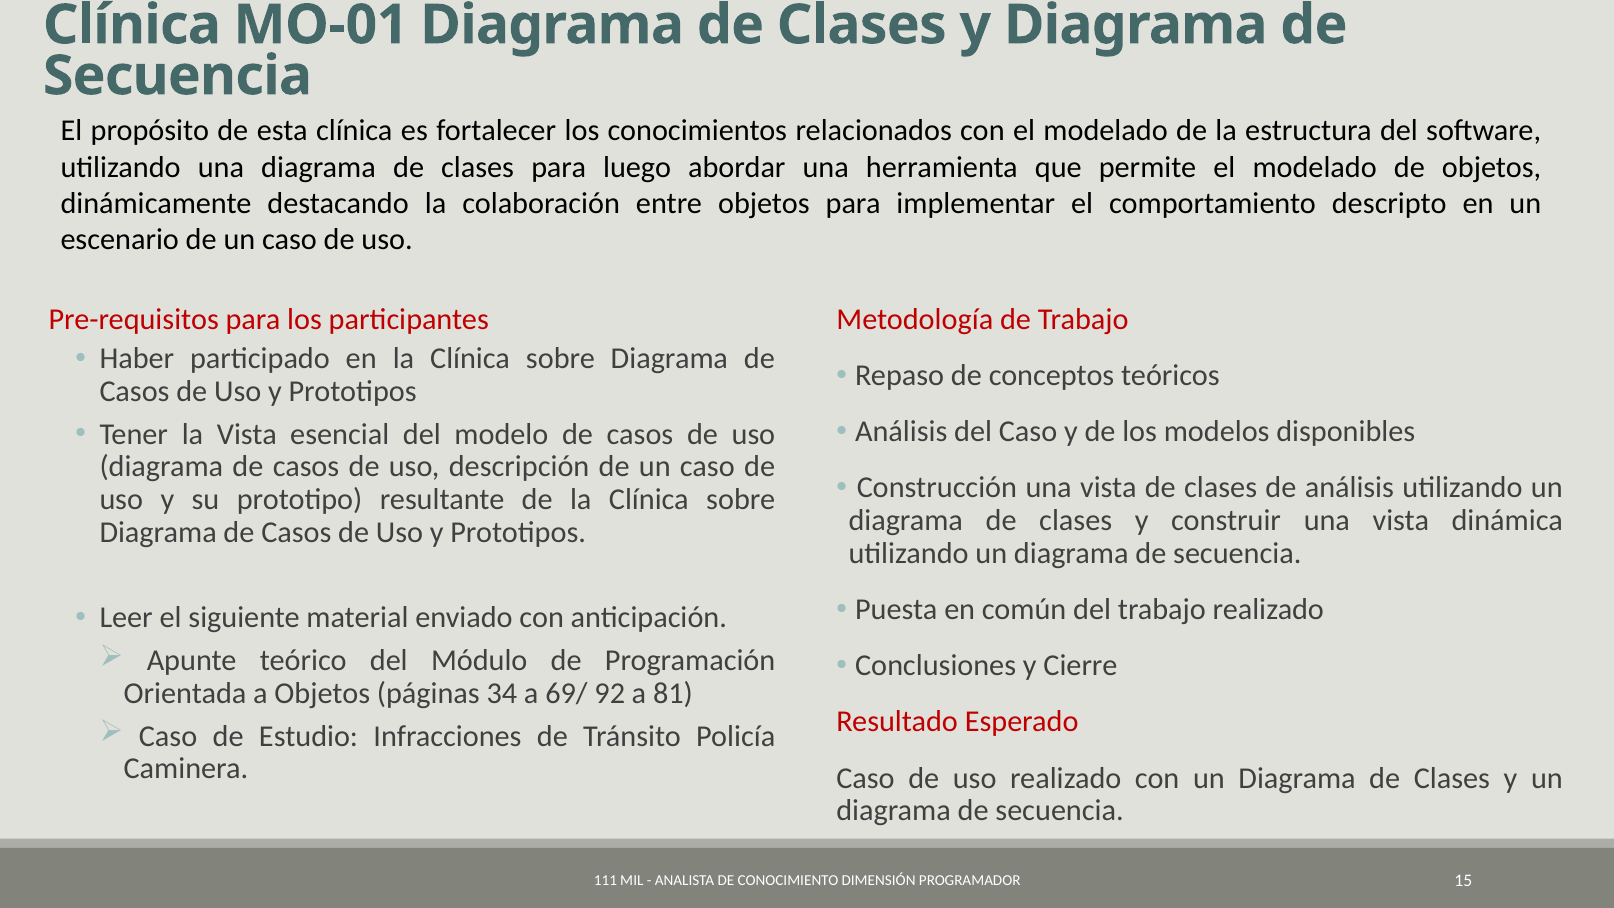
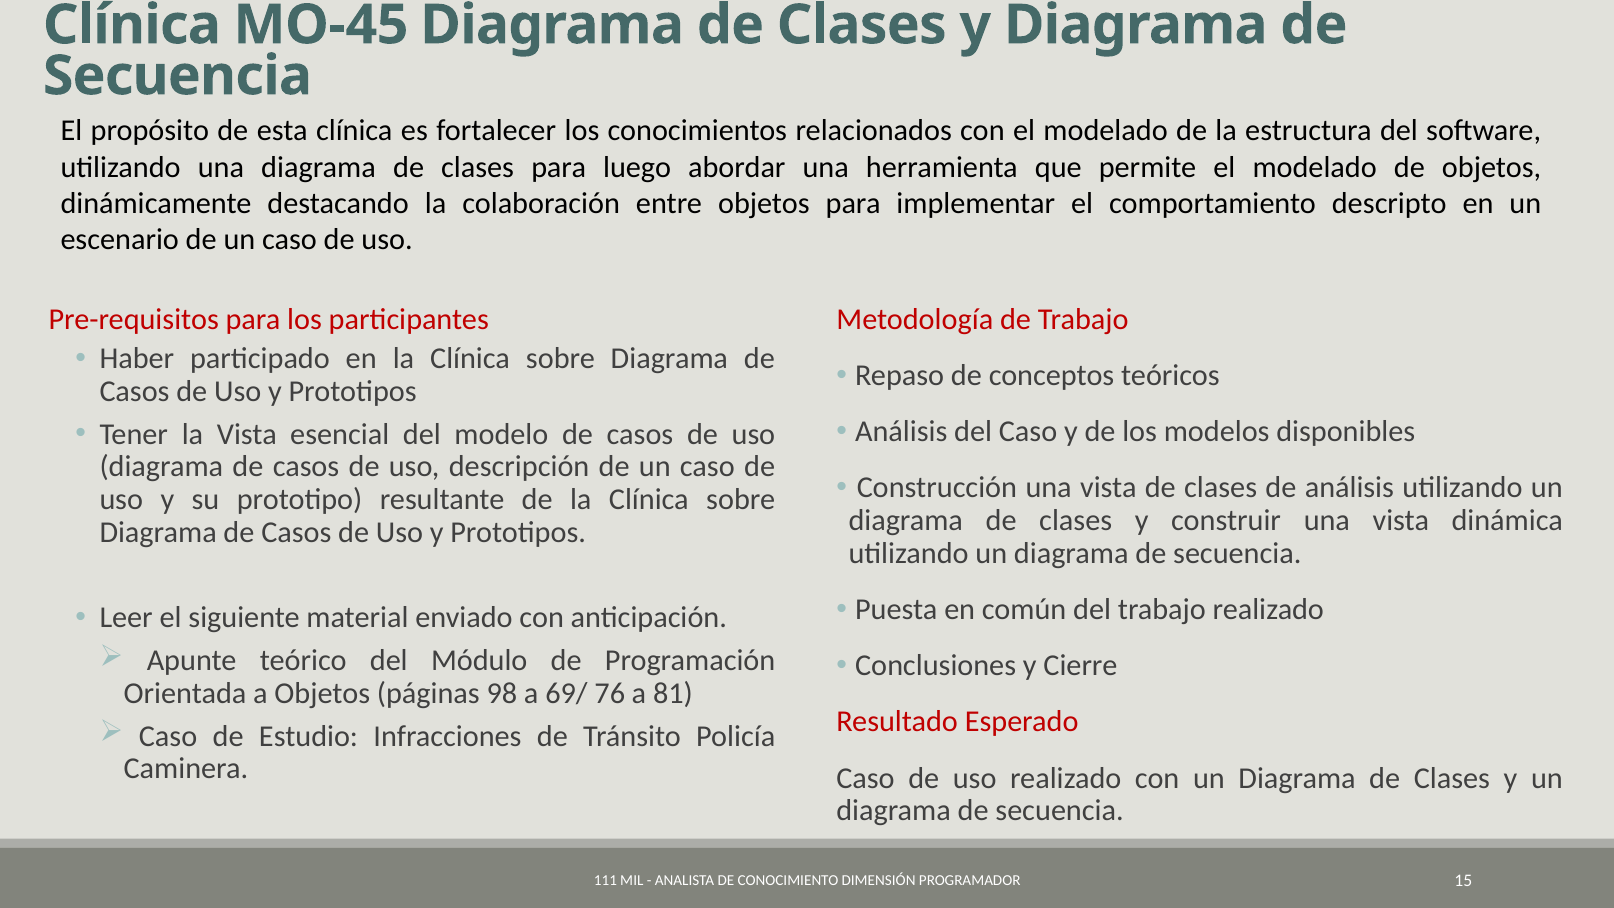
MO-01: MO-01 -> MO-45 (321, 25)
34: 34 -> 98 (502, 693)
92: 92 -> 76 (610, 693)
